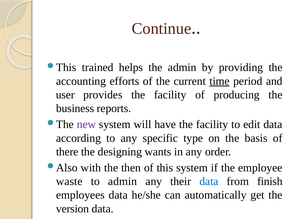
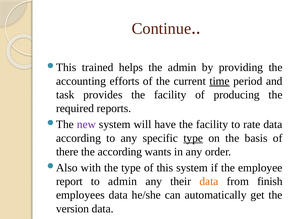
user: user -> task (65, 95)
business: business -> required (75, 109)
edit: edit -> rate (252, 125)
type underline: none -> present (193, 139)
the designing: designing -> according (120, 152)
the then: then -> type (131, 168)
waste: waste -> report (69, 182)
data colour: blue -> orange (209, 182)
